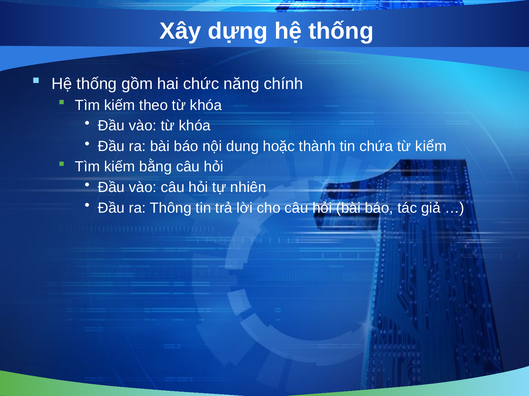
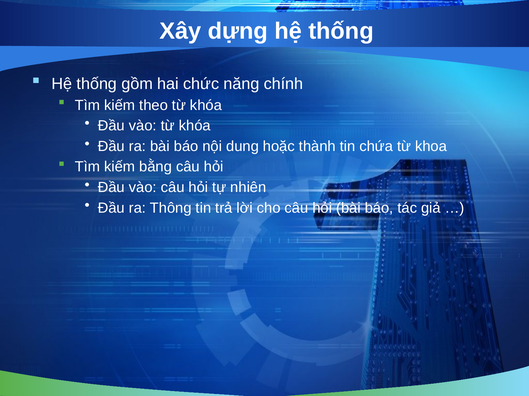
kiểm: kiểm -> khoa (431, 147)
